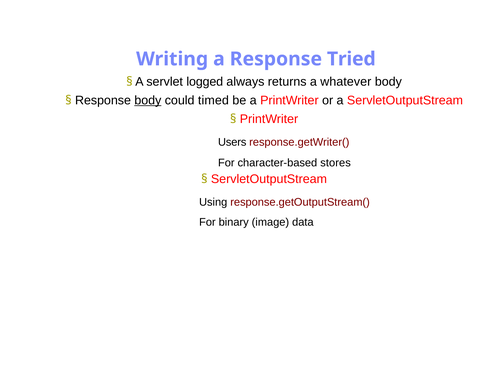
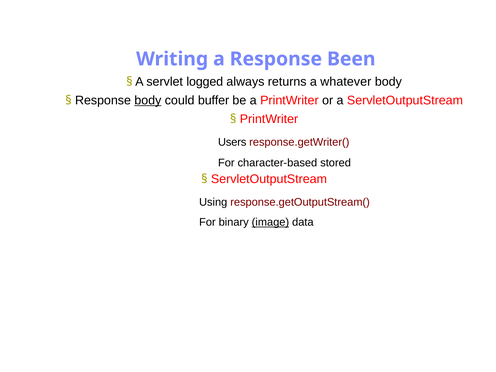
Tried: Tried -> Been (351, 59)
timed: timed -> buffer (214, 100)
stores: stores -> stored (336, 163)
image underline: none -> present (270, 222)
